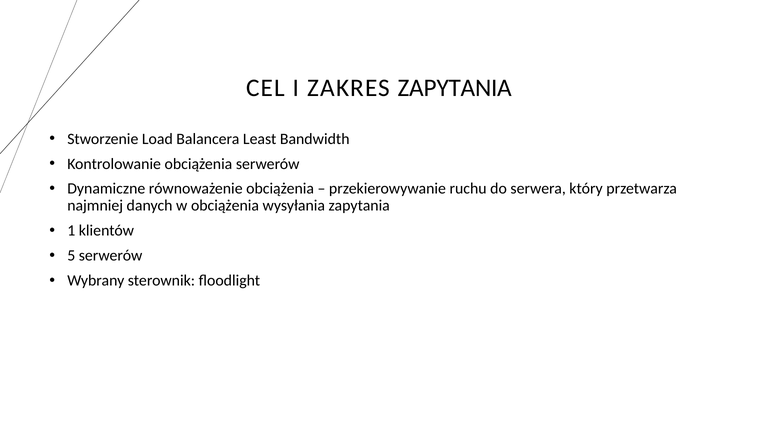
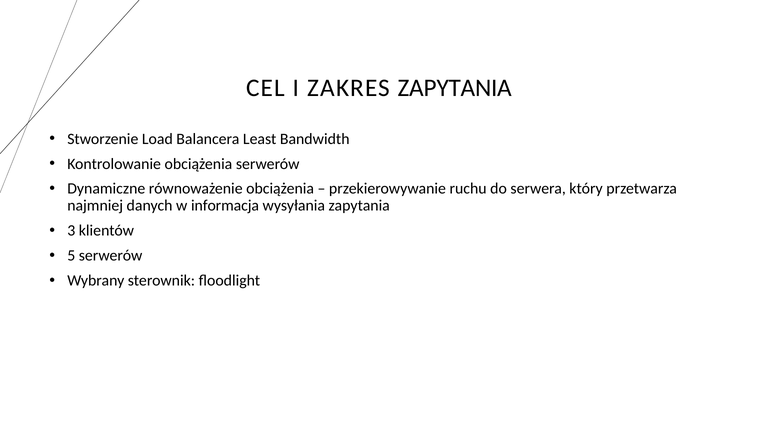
w obciążenia: obciążenia -> informacja (225, 206)
1: 1 -> 3 (71, 231)
